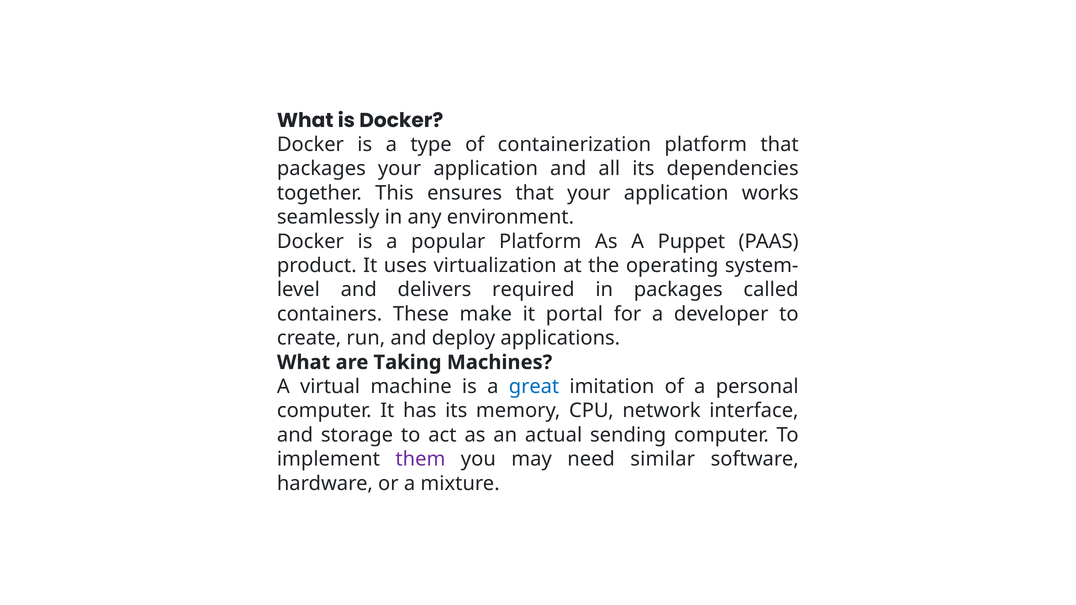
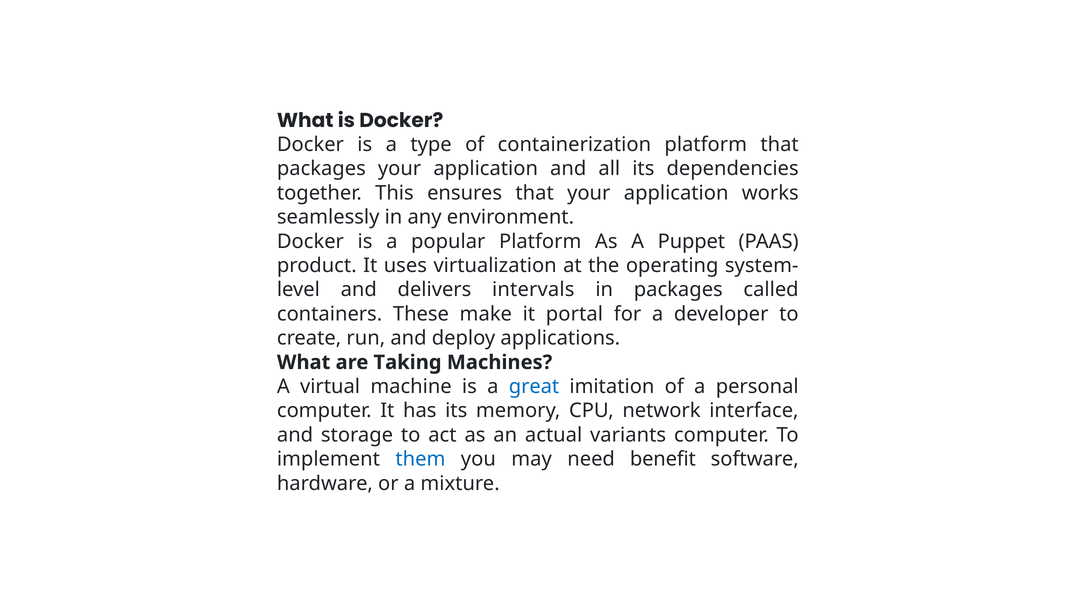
required: required -> intervals (533, 290)
sending: sending -> variants (628, 435)
them colour: purple -> blue (420, 459)
similar: similar -> benefit (663, 459)
